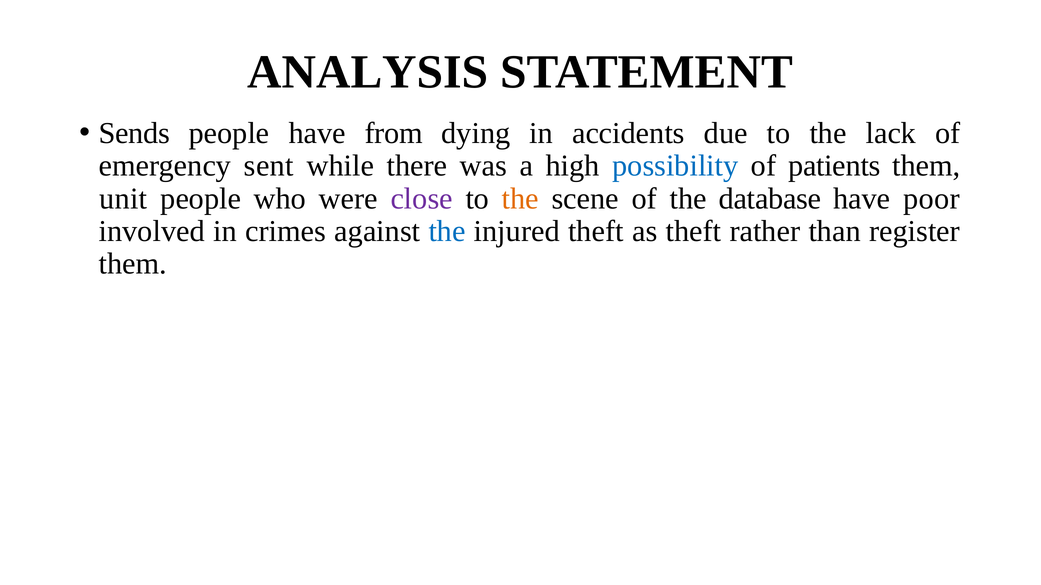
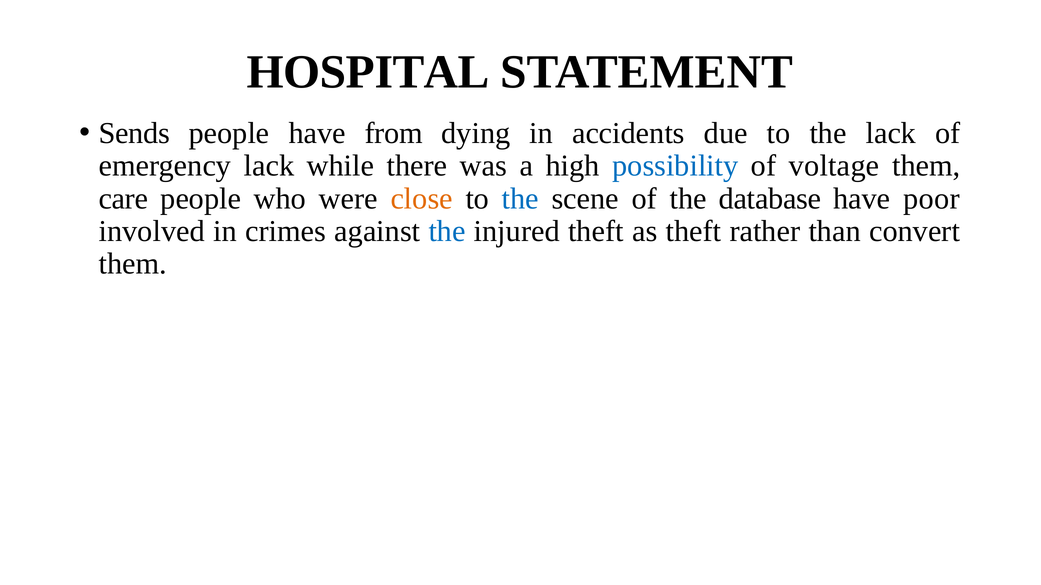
ANALYSIS: ANALYSIS -> HOSPITAL (368, 72)
emergency sent: sent -> lack (269, 166)
patients: patients -> voltage (834, 166)
unit: unit -> care (123, 199)
close colour: purple -> orange (422, 199)
the colour: orange -> blue (520, 199)
register: register -> convert (915, 231)
